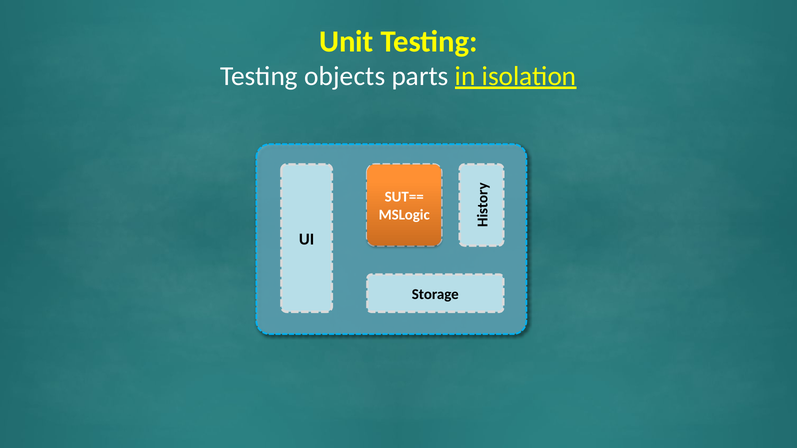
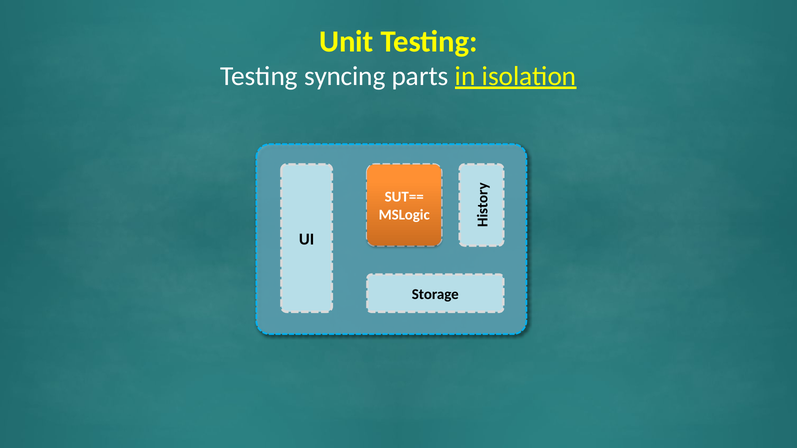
objects: objects -> syncing (345, 76)
